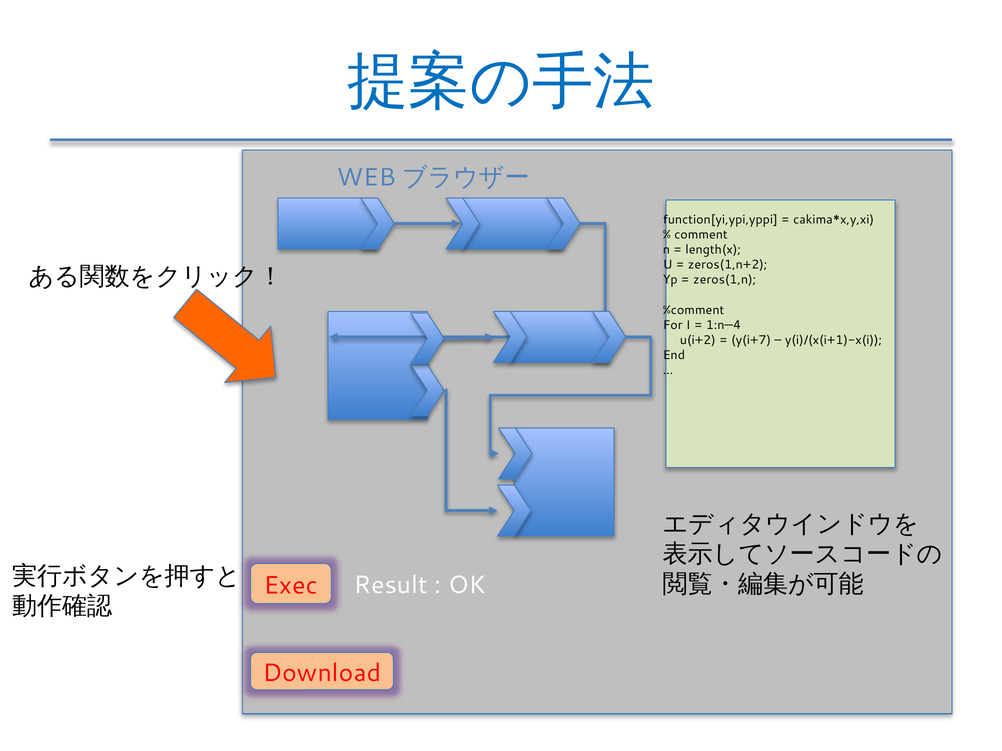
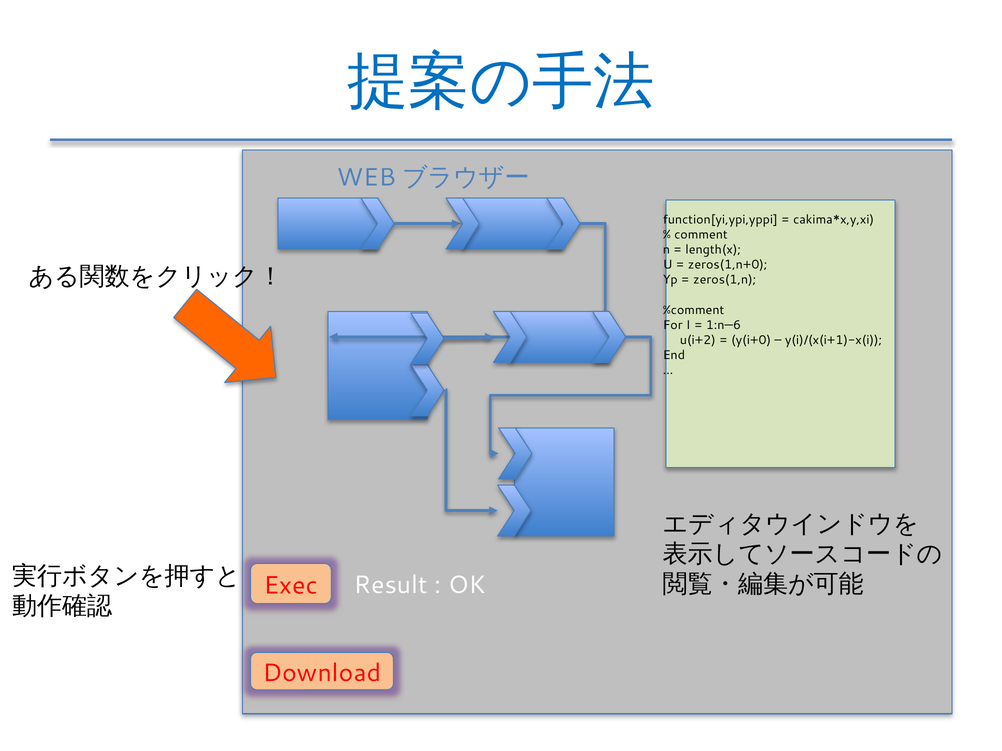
zeros(1,n+2: zeros(1,n+2 -> zeros(1,n+0 (728, 265)
1:n—4: 1:n—4 -> 1:n—6 (723, 325)
y(i+7: y(i+7 -> y(i+0 (751, 340)
